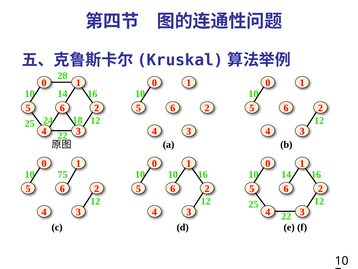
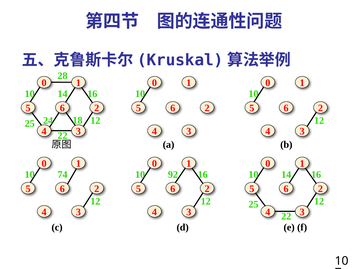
75: 75 -> 74 (63, 174)
10 10: 10 -> 92 (173, 174)
